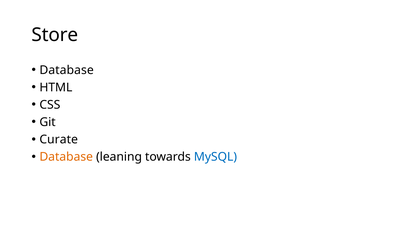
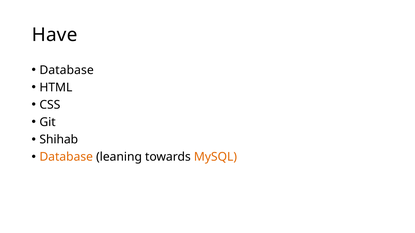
Store: Store -> Have (55, 35)
Curate: Curate -> Shihab (59, 140)
MySQL colour: blue -> orange (215, 157)
